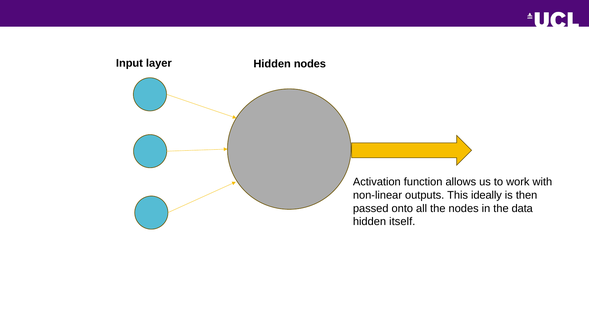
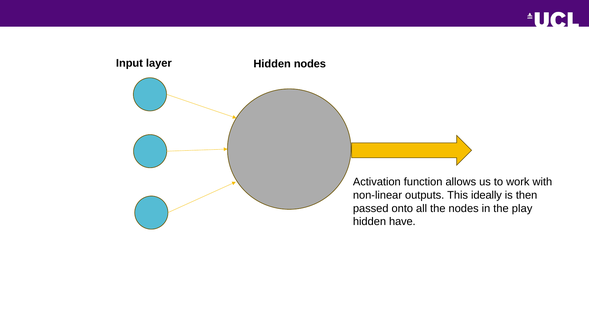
data: data -> play (522, 209)
itself: itself -> have (402, 222)
